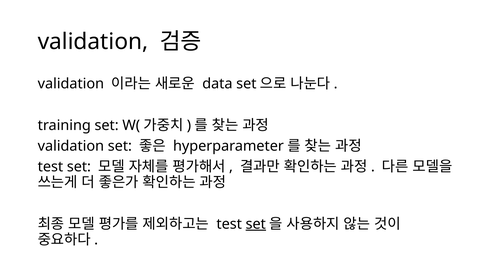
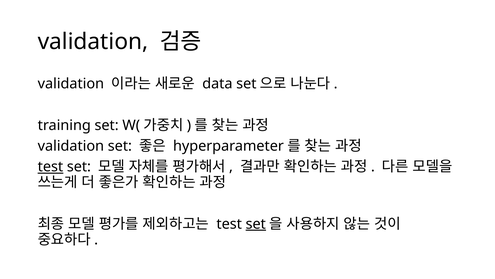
test underline: none -> present (50, 167)
